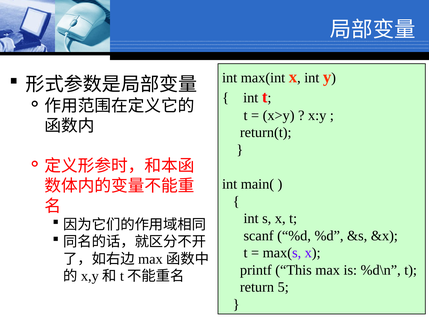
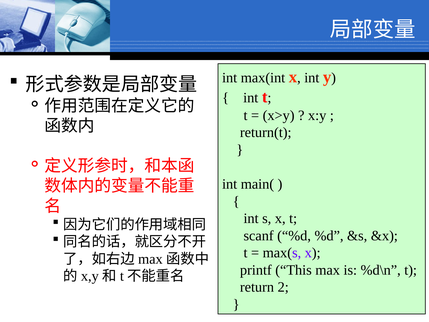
5: 5 -> 2 (283, 287)
